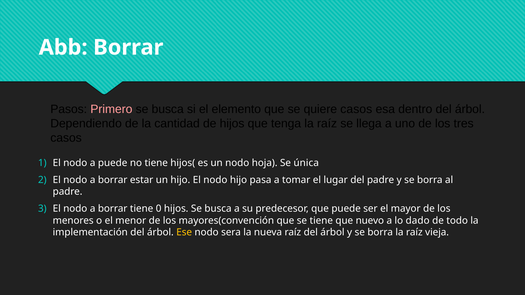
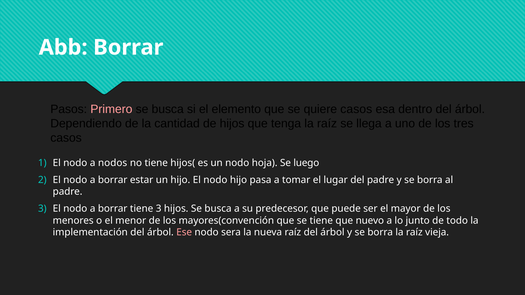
a puede: puede -> nodos (113, 163)
única: única -> luego (306, 163)
tiene 0: 0 -> 3 (159, 209)
dado: dado -> junto (418, 221)
Ese colour: yellow -> pink (184, 233)
